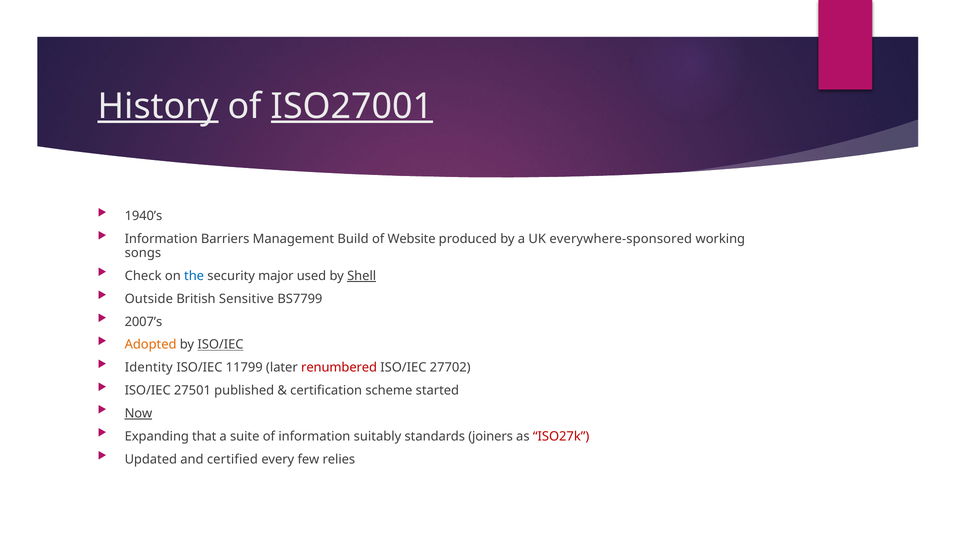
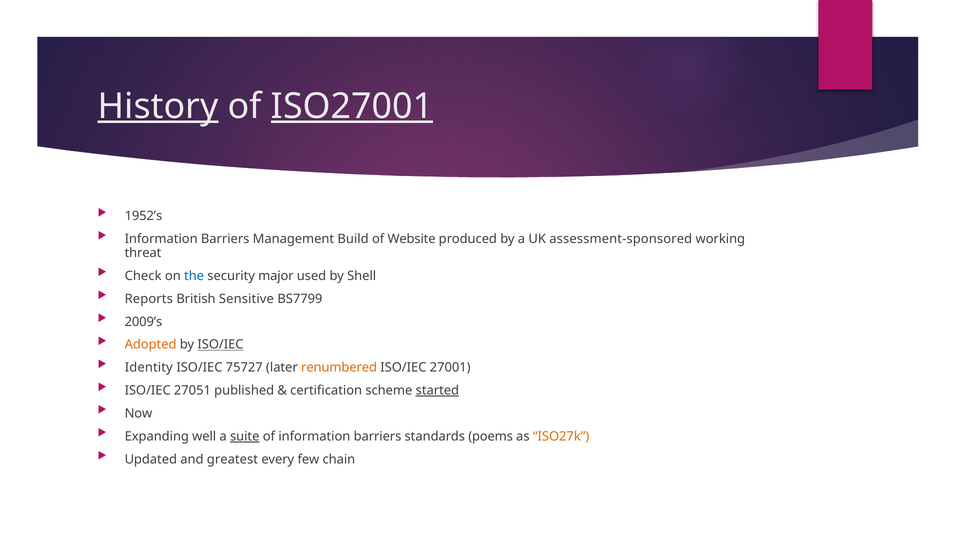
1940’s: 1940’s -> 1952’s (143, 216)
everywhere-sponsored: everywhere-sponsored -> assessment-sponsored (621, 239)
songs: songs -> threat (143, 253)
Shell underline: present -> none (362, 276)
Outside: Outside -> Reports (149, 299)
2007’s: 2007’s -> 2009’s (143, 322)
11799: 11799 -> 75727 (244, 368)
renumbered colour: red -> orange (339, 368)
27702: 27702 -> 27001 (450, 368)
27501: 27501 -> 27051 (192, 391)
started underline: none -> present (437, 391)
Now underline: present -> none (138, 414)
that: that -> well (204, 437)
suite underline: none -> present (245, 437)
of information suitably: suitably -> barriers (378, 437)
joiners: joiners -> poems (491, 437)
ISO27k colour: red -> orange (561, 437)
certified: certified -> greatest (232, 460)
relies: relies -> chain (339, 460)
